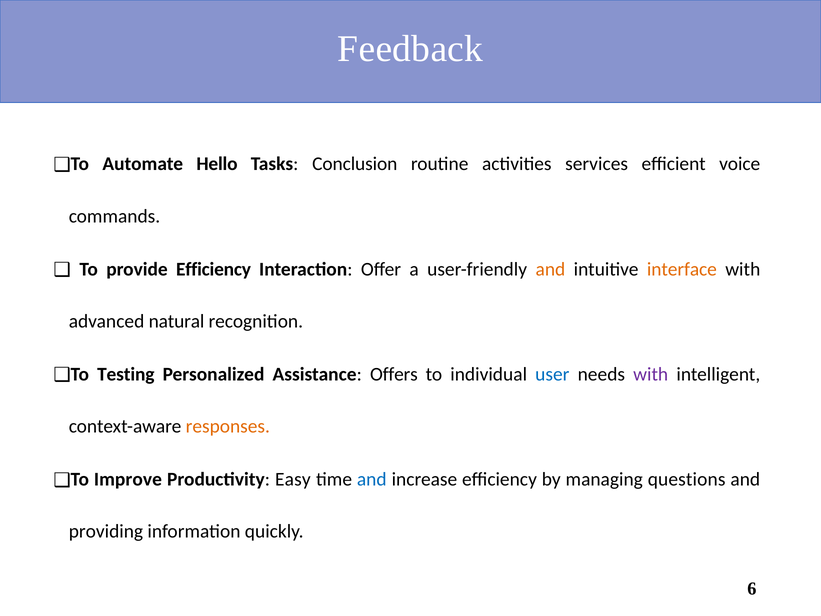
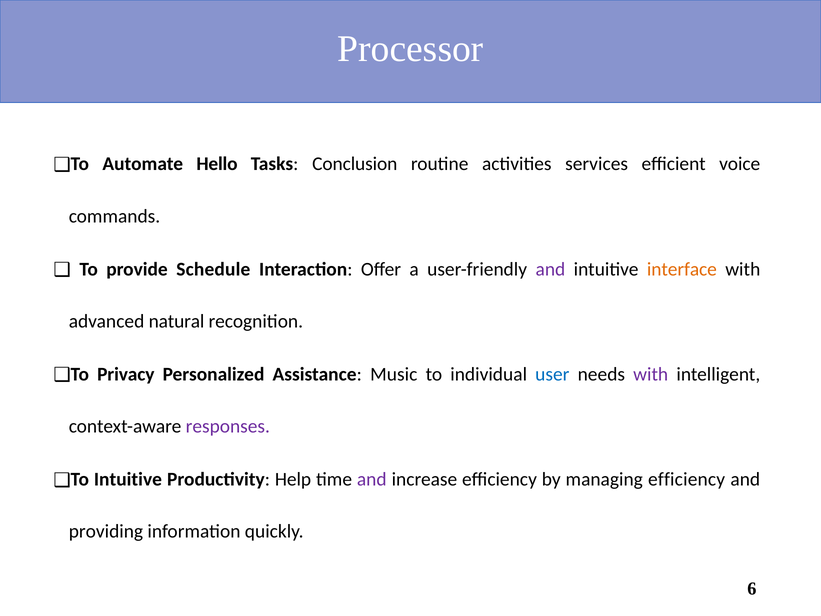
Feedback: Feedback -> Processor (410, 49)
provide Efficiency: Efficiency -> Schedule (213, 269)
and colour: orange -> purple (550, 269)
Testing: Testing -> Privacy (126, 374)
Offers: Offers -> Music (394, 374)
responses colour: orange -> purple (228, 426)
Improve: Improve -> Intuitive (128, 479)
Easy: Easy -> Help (293, 479)
and colour: blue -> purple (372, 479)
managing questions: questions -> efficiency (687, 479)
